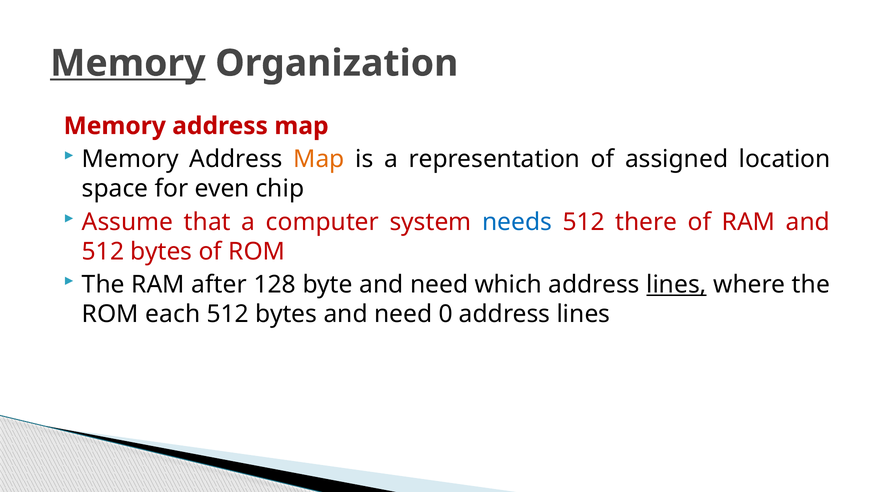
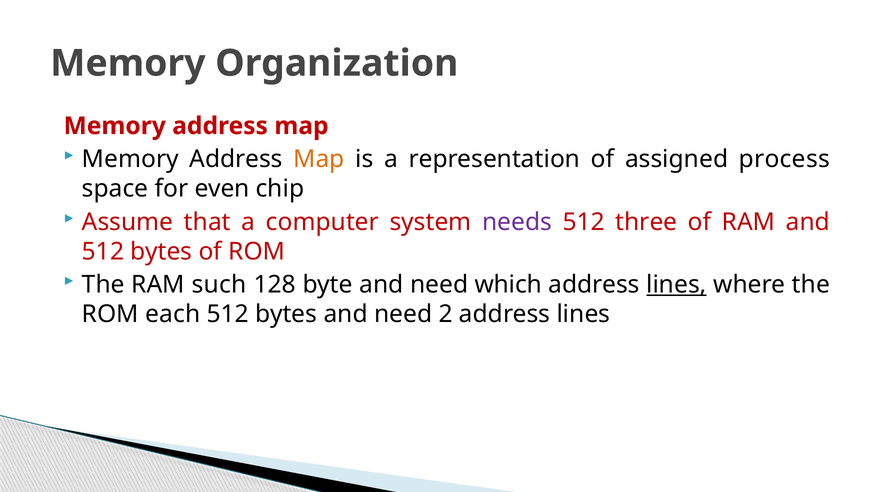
Memory underline: present -> none (128, 63)
location: location -> process (784, 159)
needs colour: blue -> purple (517, 222)
there: there -> three (646, 222)
after: after -> such (219, 285)
0: 0 -> 2 (446, 314)
